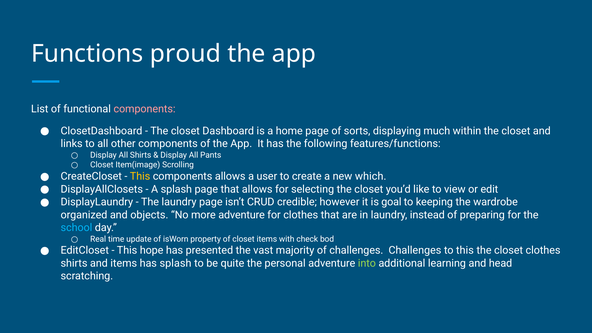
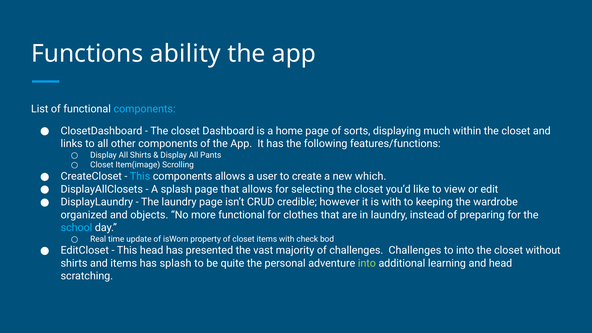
proud: proud -> ability (185, 54)
components colour: pink -> light blue (145, 109)
This colour: yellow -> light blue (140, 176)
is goal: goal -> with (391, 202)
more adventure: adventure -> functional (242, 215)
This hope: hope -> head (152, 250)
to this: this -> into (465, 250)
closet clothes: clothes -> without (543, 250)
